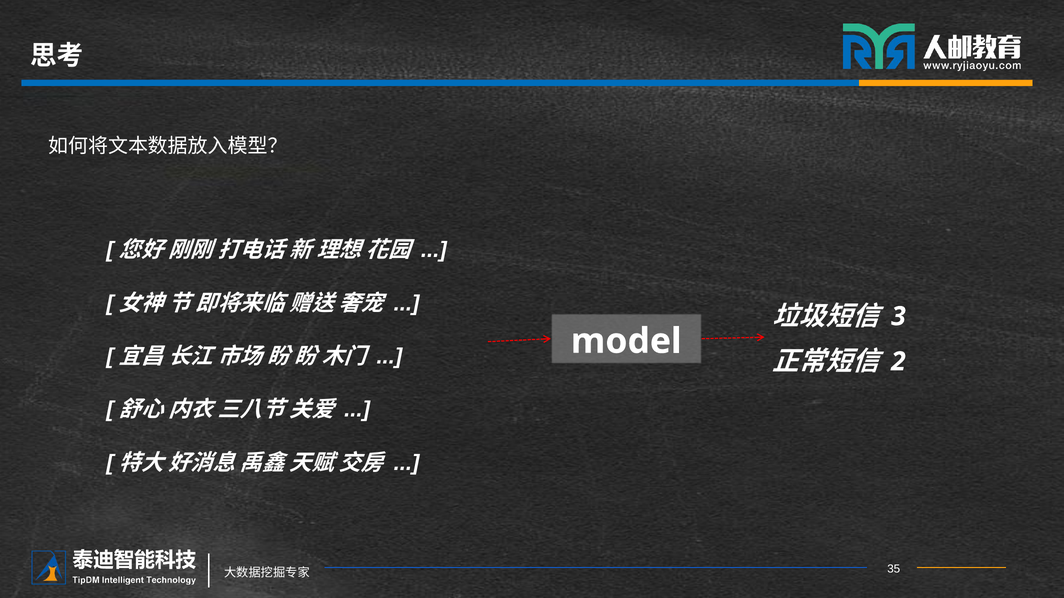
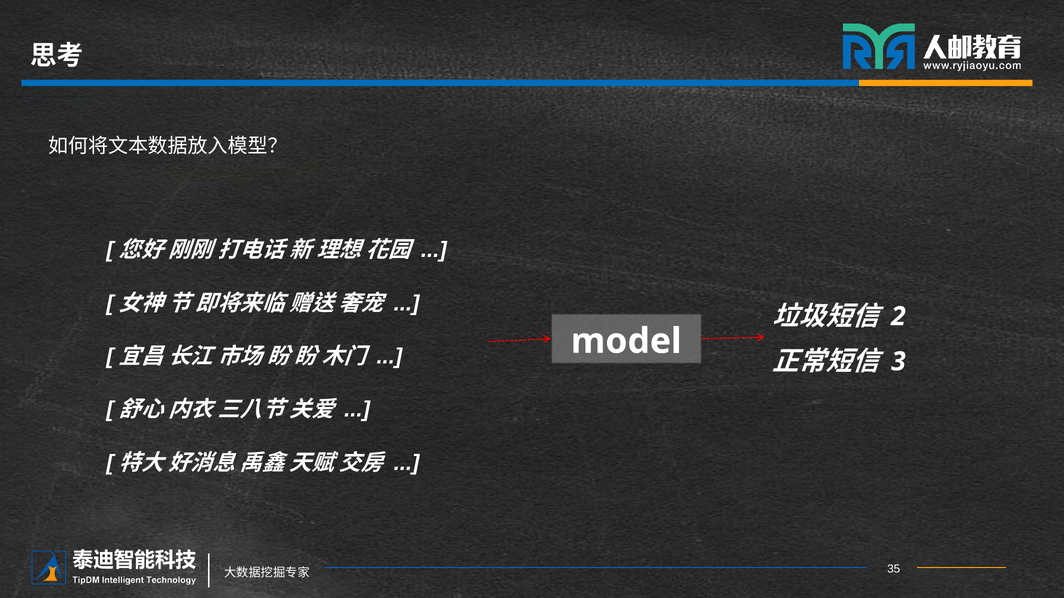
3: 3 -> 2 (898, 317)
2: 2 -> 3 (898, 362)
